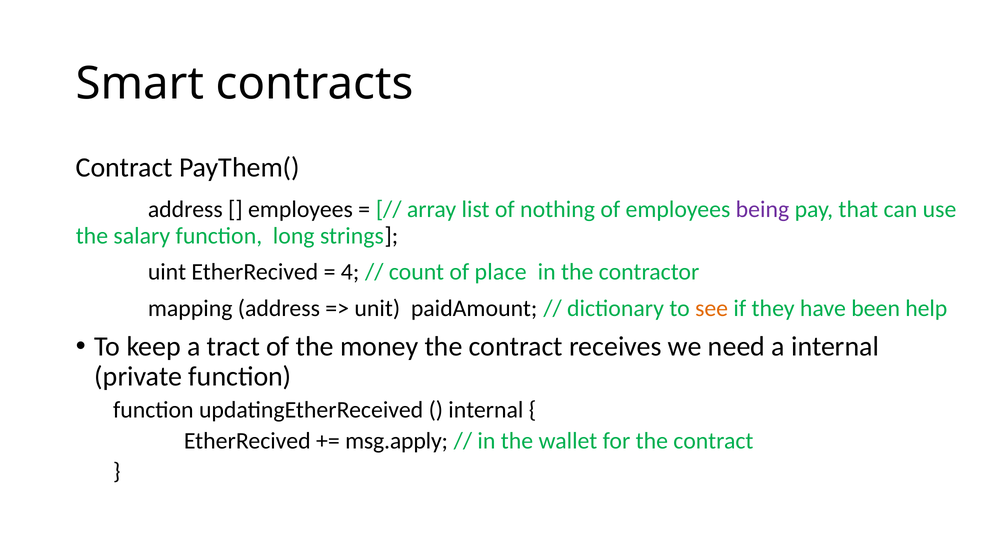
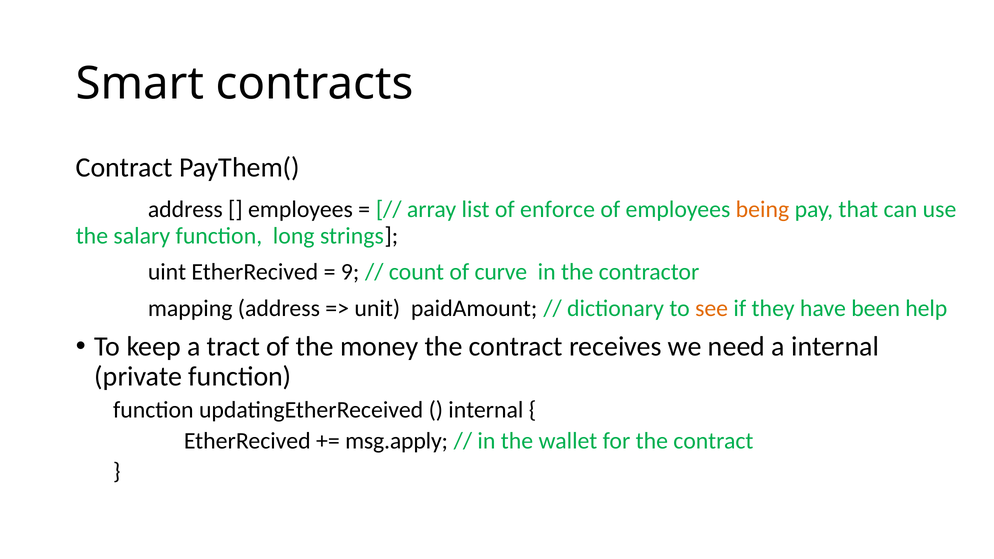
nothing: nothing -> enforce (558, 209)
being colour: purple -> orange (762, 209)
4: 4 -> 9 (350, 272)
place: place -> curve (501, 272)
